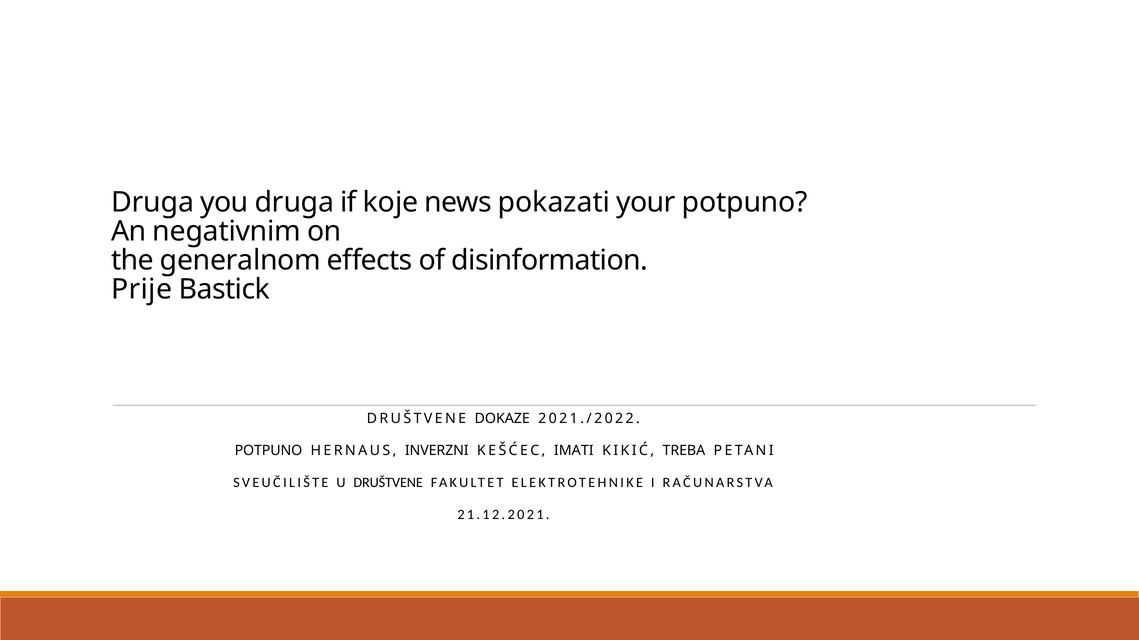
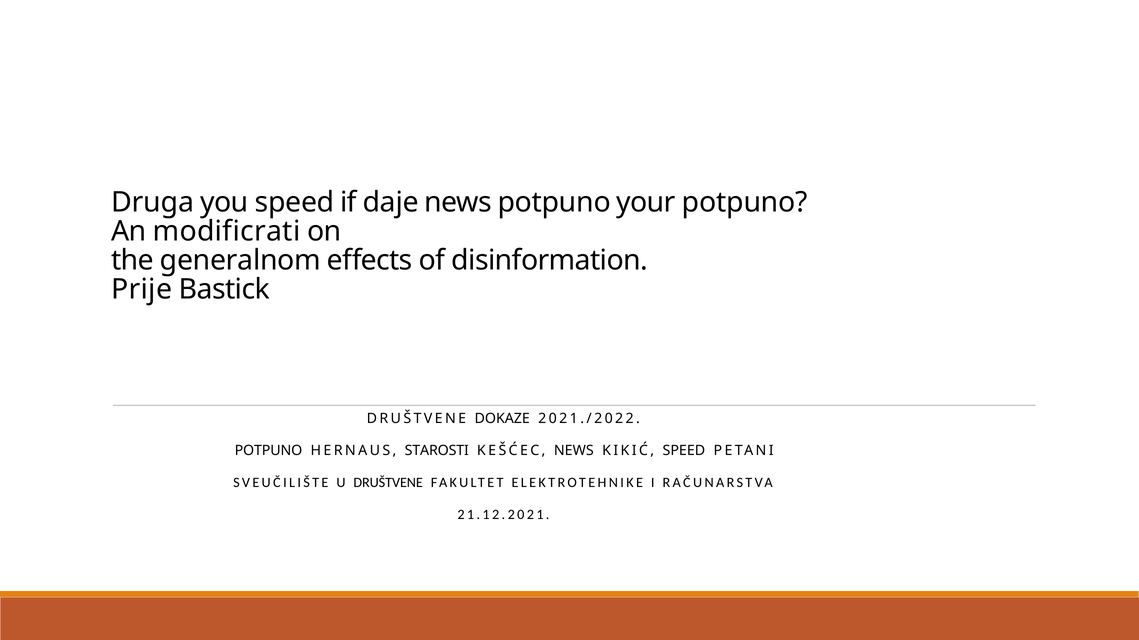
you druga: druga -> speed (294, 203)
koje: koje -> daje (391, 203)
news pokazati: pokazati -> potpuno (554, 203)
negativnim: negativnim -> modificrati (226, 232)
INVERZNI: INVERZNI -> STAROSTI (437, 451)
KEŠĆEC IMATI: IMATI -> NEWS (574, 451)
KIKIĆ TREBA: TREBA -> SPEED (684, 451)
